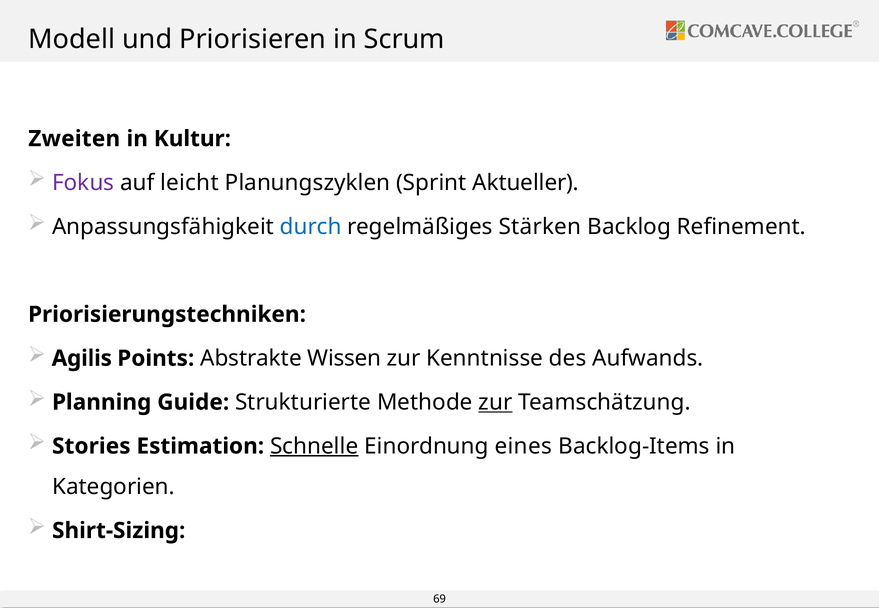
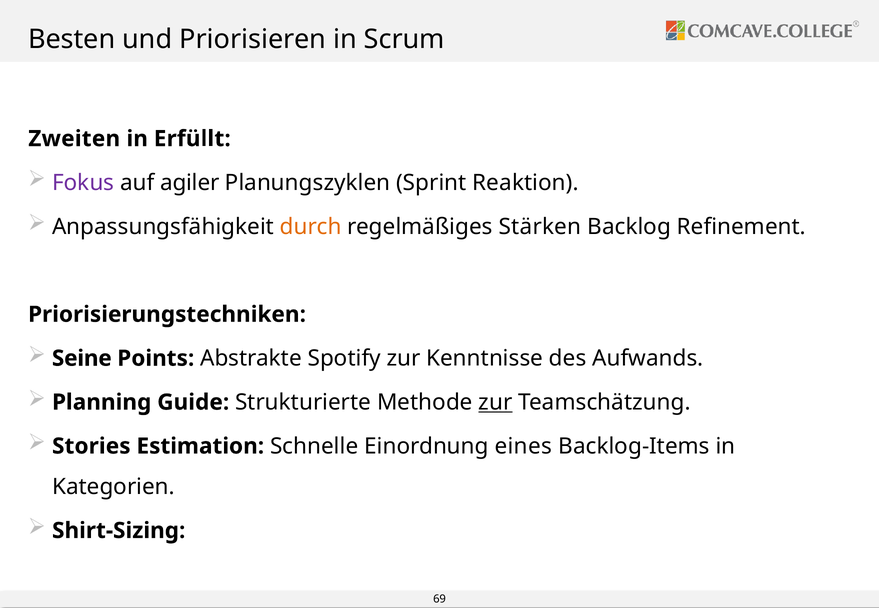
Modell: Modell -> Besten (72, 39)
Kultur: Kultur -> Erfüllt (192, 139)
leicht: leicht -> agiler (190, 183)
Aktueller: Aktueller -> Reaktion (526, 183)
durch colour: blue -> orange (311, 227)
Agilis: Agilis -> Seine (82, 359)
Wissen: Wissen -> Spotify (344, 359)
Schnelle underline: present -> none (314, 447)
